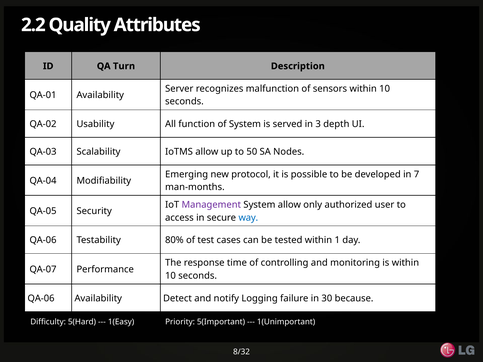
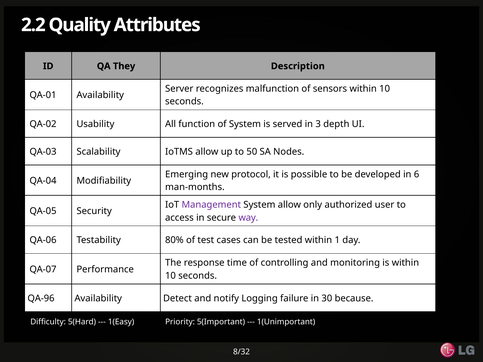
Turn: Turn -> They (124, 66)
7: 7 -> 6 (417, 175)
way colour: blue -> purple (248, 218)
QA-06: QA-06 -> QA-96 (41, 299)
